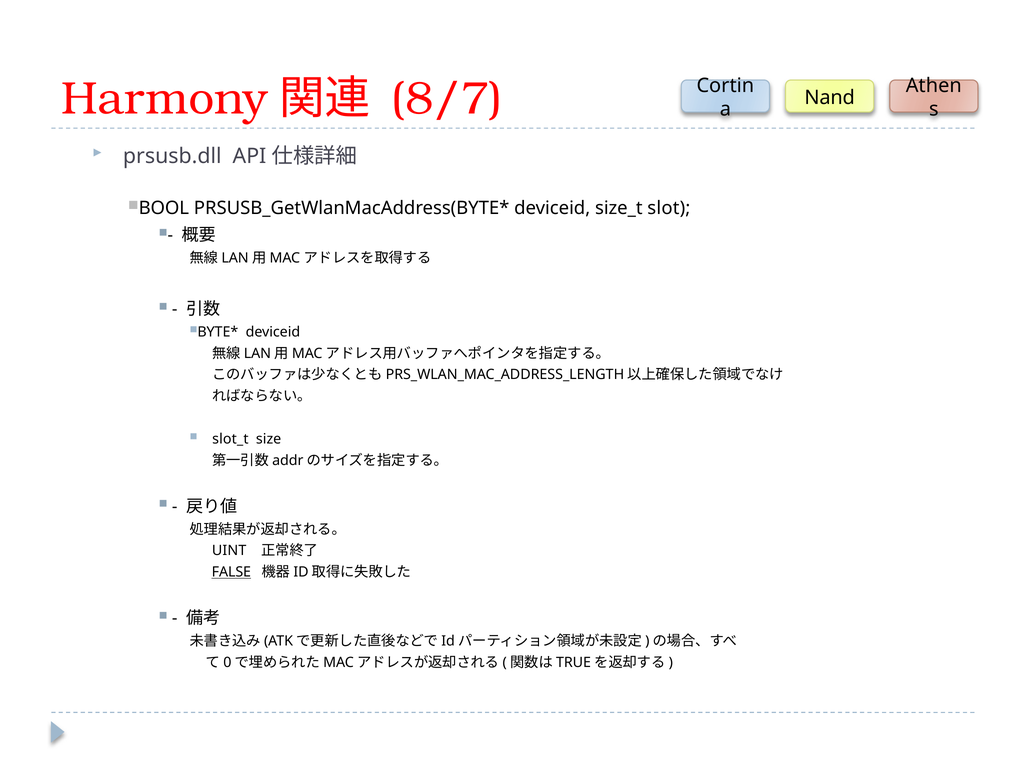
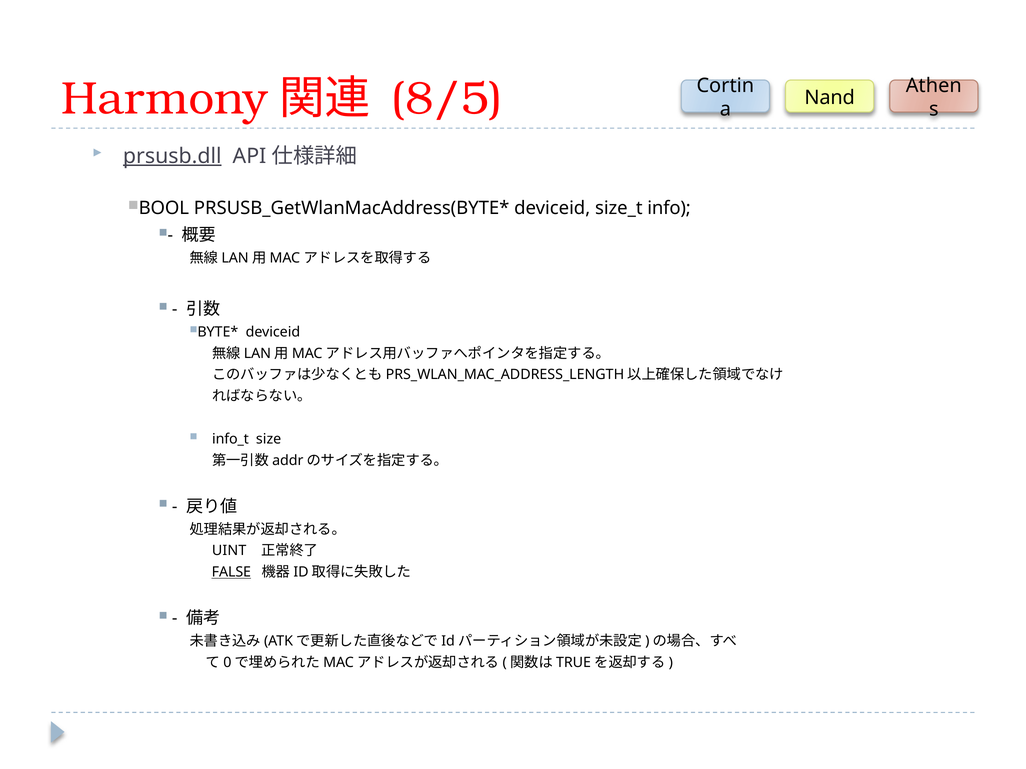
8/7: 8/7 -> 8/5 (447, 99)
prsusb.dll underline: none -> present (172, 156)
slot: slot -> info (669, 208)
slot_t: slot_t -> info_t (230, 439)
